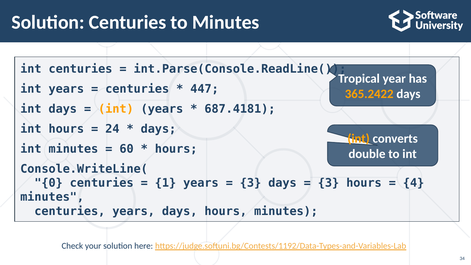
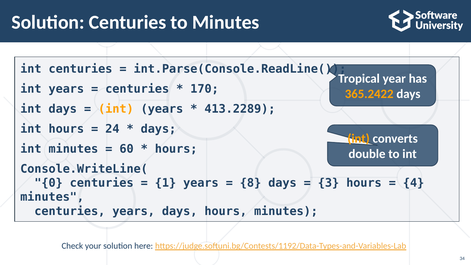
447: 447 -> 170 (205, 89)
687.4181: 687.4181 -> 413.2289 (240, 109)
3: 3 -> 8 (251, 183)
